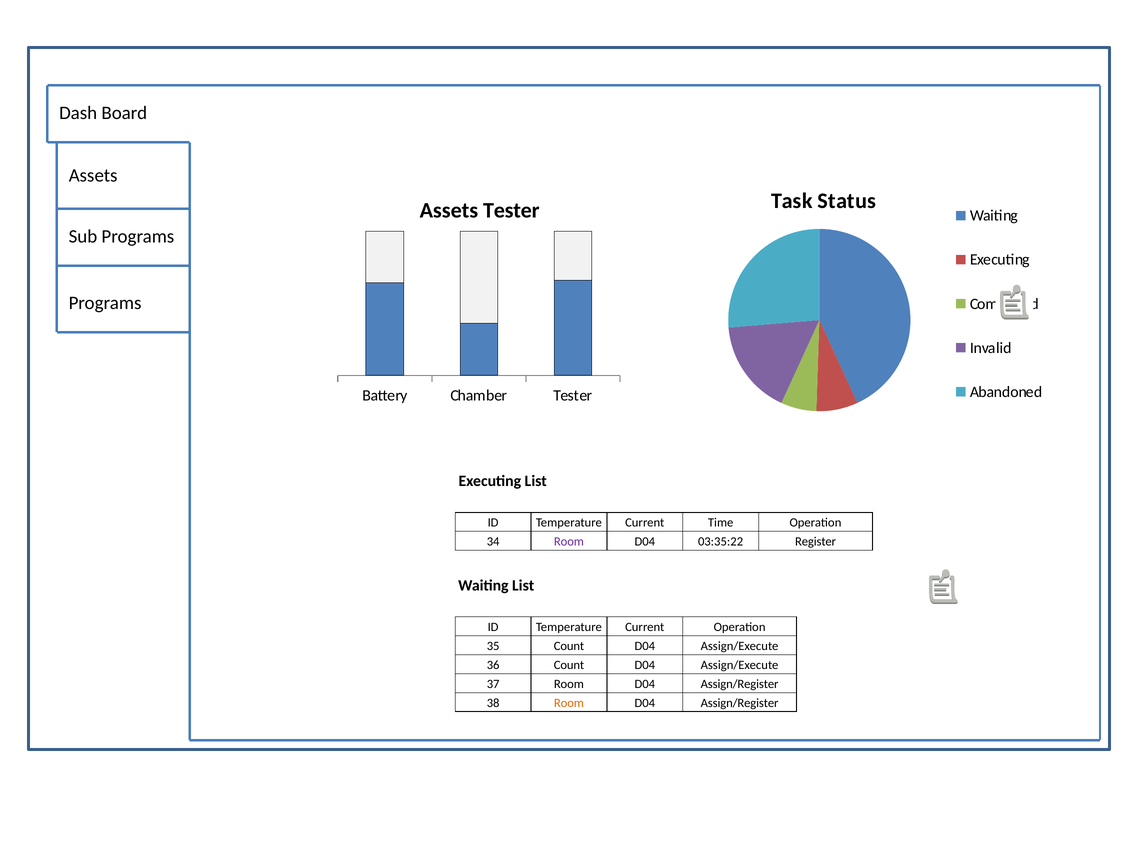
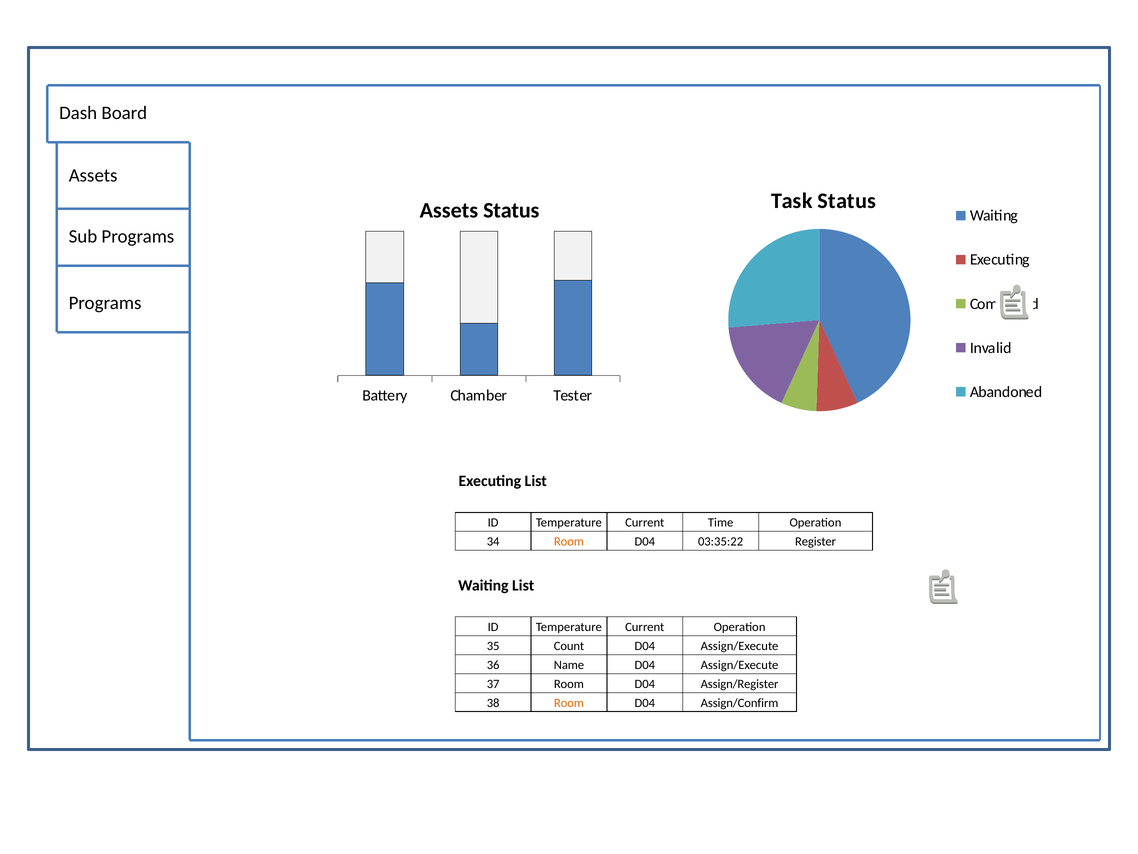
Assets Tester: Tester -> Status (511, 210)
Room colour: purple -> orange (569, 541)
36 Count: Count -> Name (569, 665)
Assign/Register: Assign/Register -> Assign/Confirm (740, 702)
